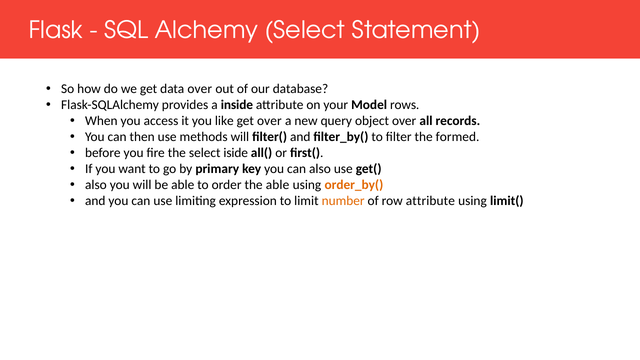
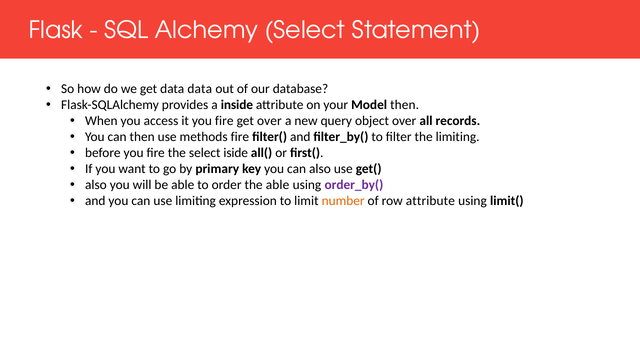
data over: over -> data (200, 89)
Model rows: rows -> then (405, 105)
it you like: like -> fire (224, 121)
methods will: will -> fire (240, 137)
the formed: formed -> limiting (458, 137)
order_by( colour: orange -> purple (354, 185)
